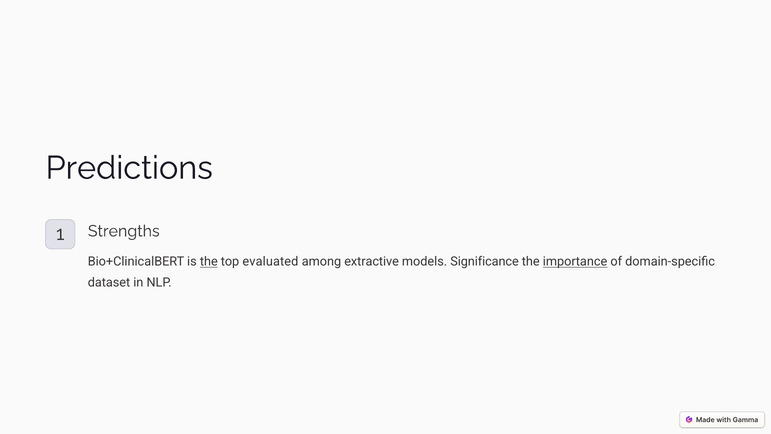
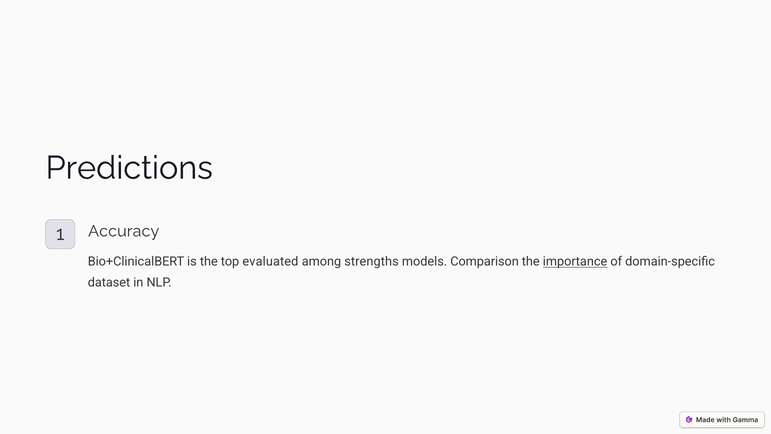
Strengths: Strengths -> Accuracy (124, 231)
the underline: present -> none (209, 262)
extractive: extractive -> strengths (372, 262)
Significance: Significance -> Comparison (485, 262)
